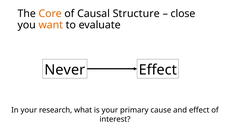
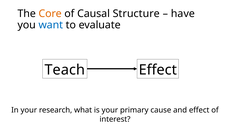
close: close -> have (183, 14)
want colour: orange -> blue (51, 25)
Never: Never -> Teach (65, 70)
